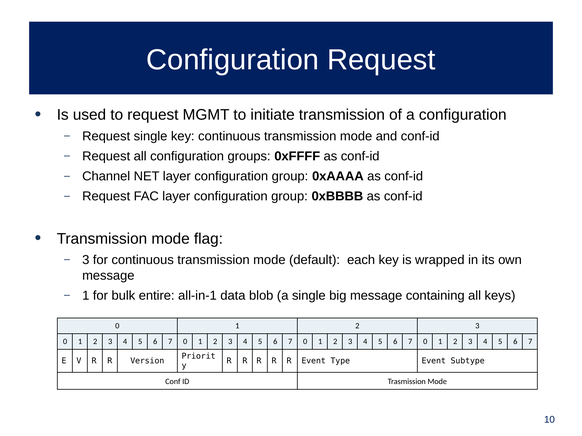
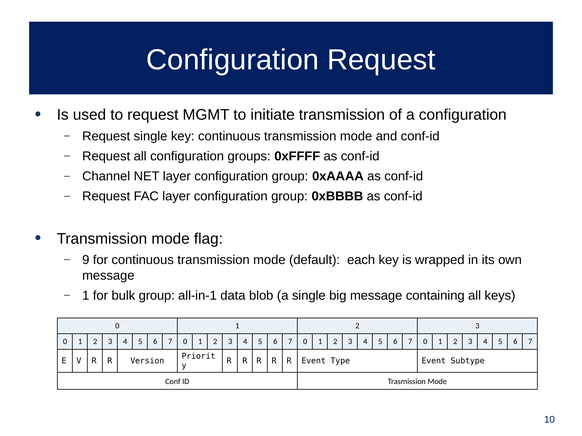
3: 3 -> 9 (86, 260)
bulk entire: entire -> group (157, 296)
